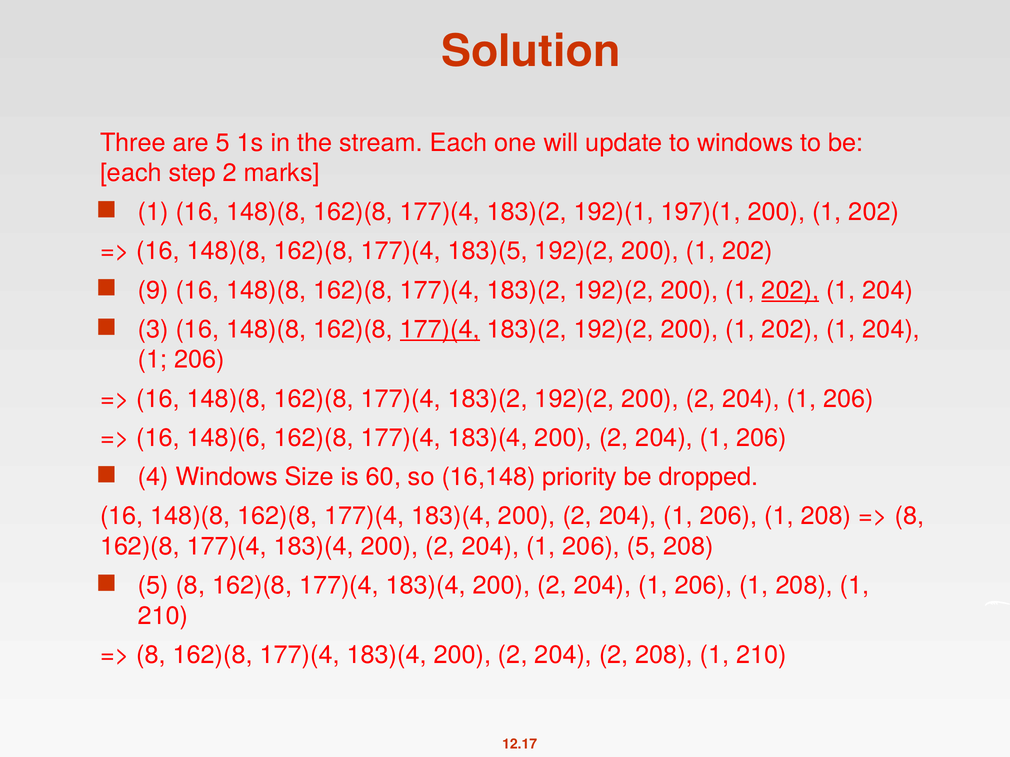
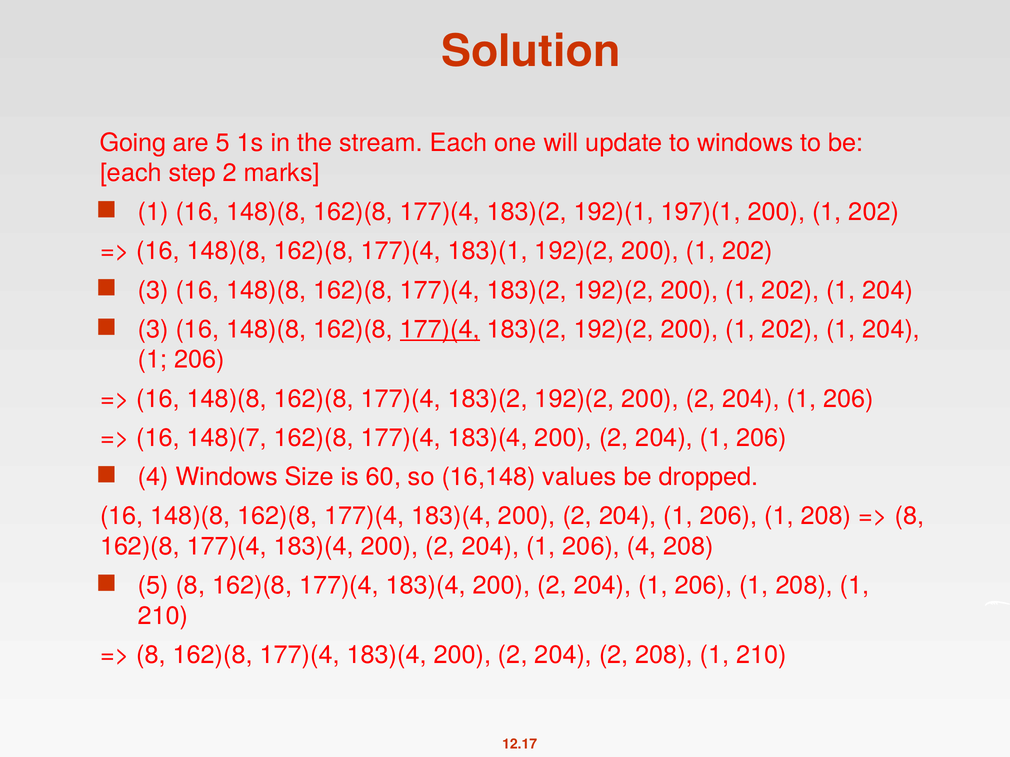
Three: Three -> Going (133, 143)
183)(5: 183)(5 -> 183)(1 (488, 251)
9: 9 -> 3 (153, 290)
202 underline: present -> none (790, 290)
148)(6: 148)(6 -> 148)(7 (227, 438)
priority: priority -> values (580, 477)
206 5: 5 -> 4 (642, 547)
